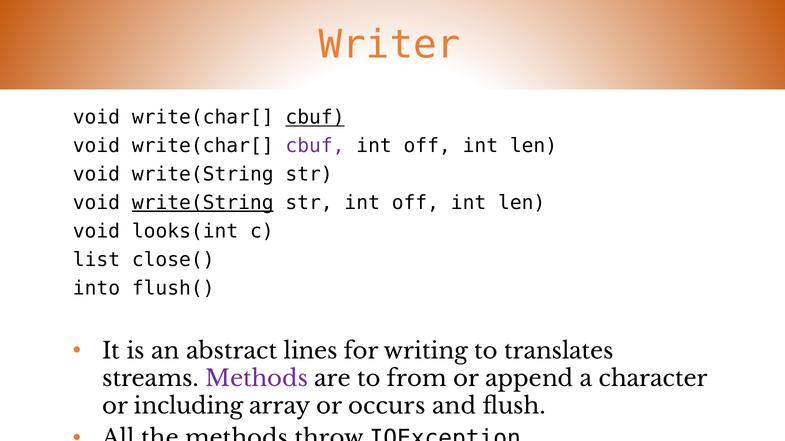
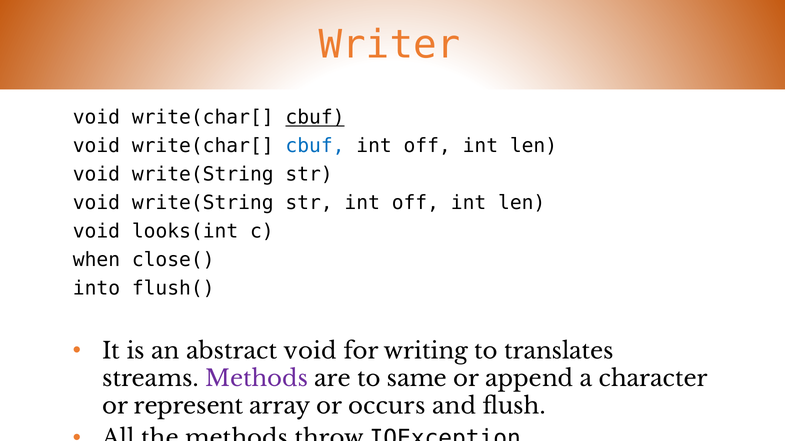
cbuf colour: purple -> blue (315, 146)
write(String underline: present -> none (203, 203)
list: list -> when (96, 260)
abstract lines: lines -> void (310, 352)
from: from -> same (417, 379)
including: including -> represent (189, 406)
